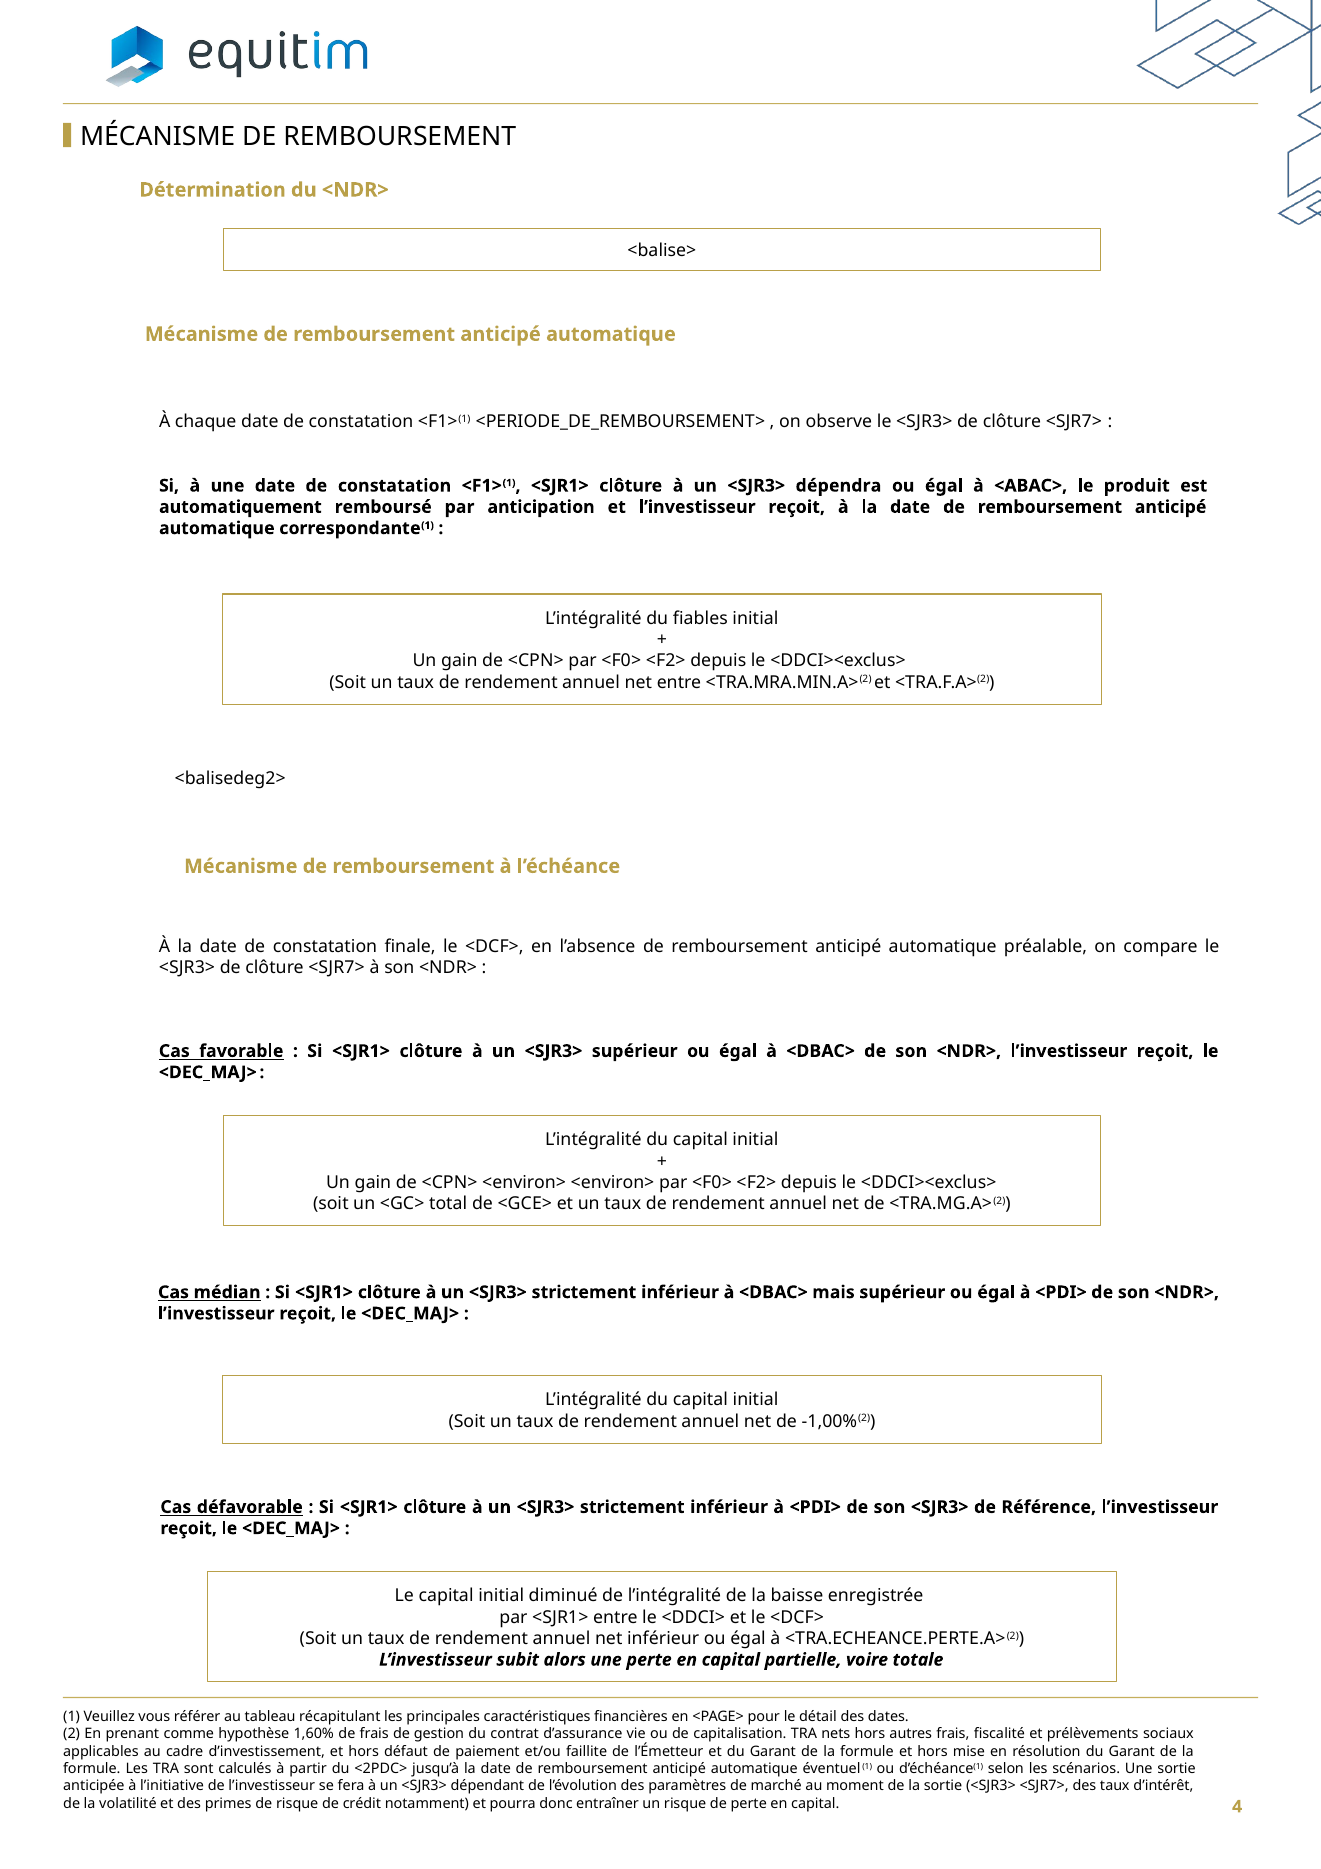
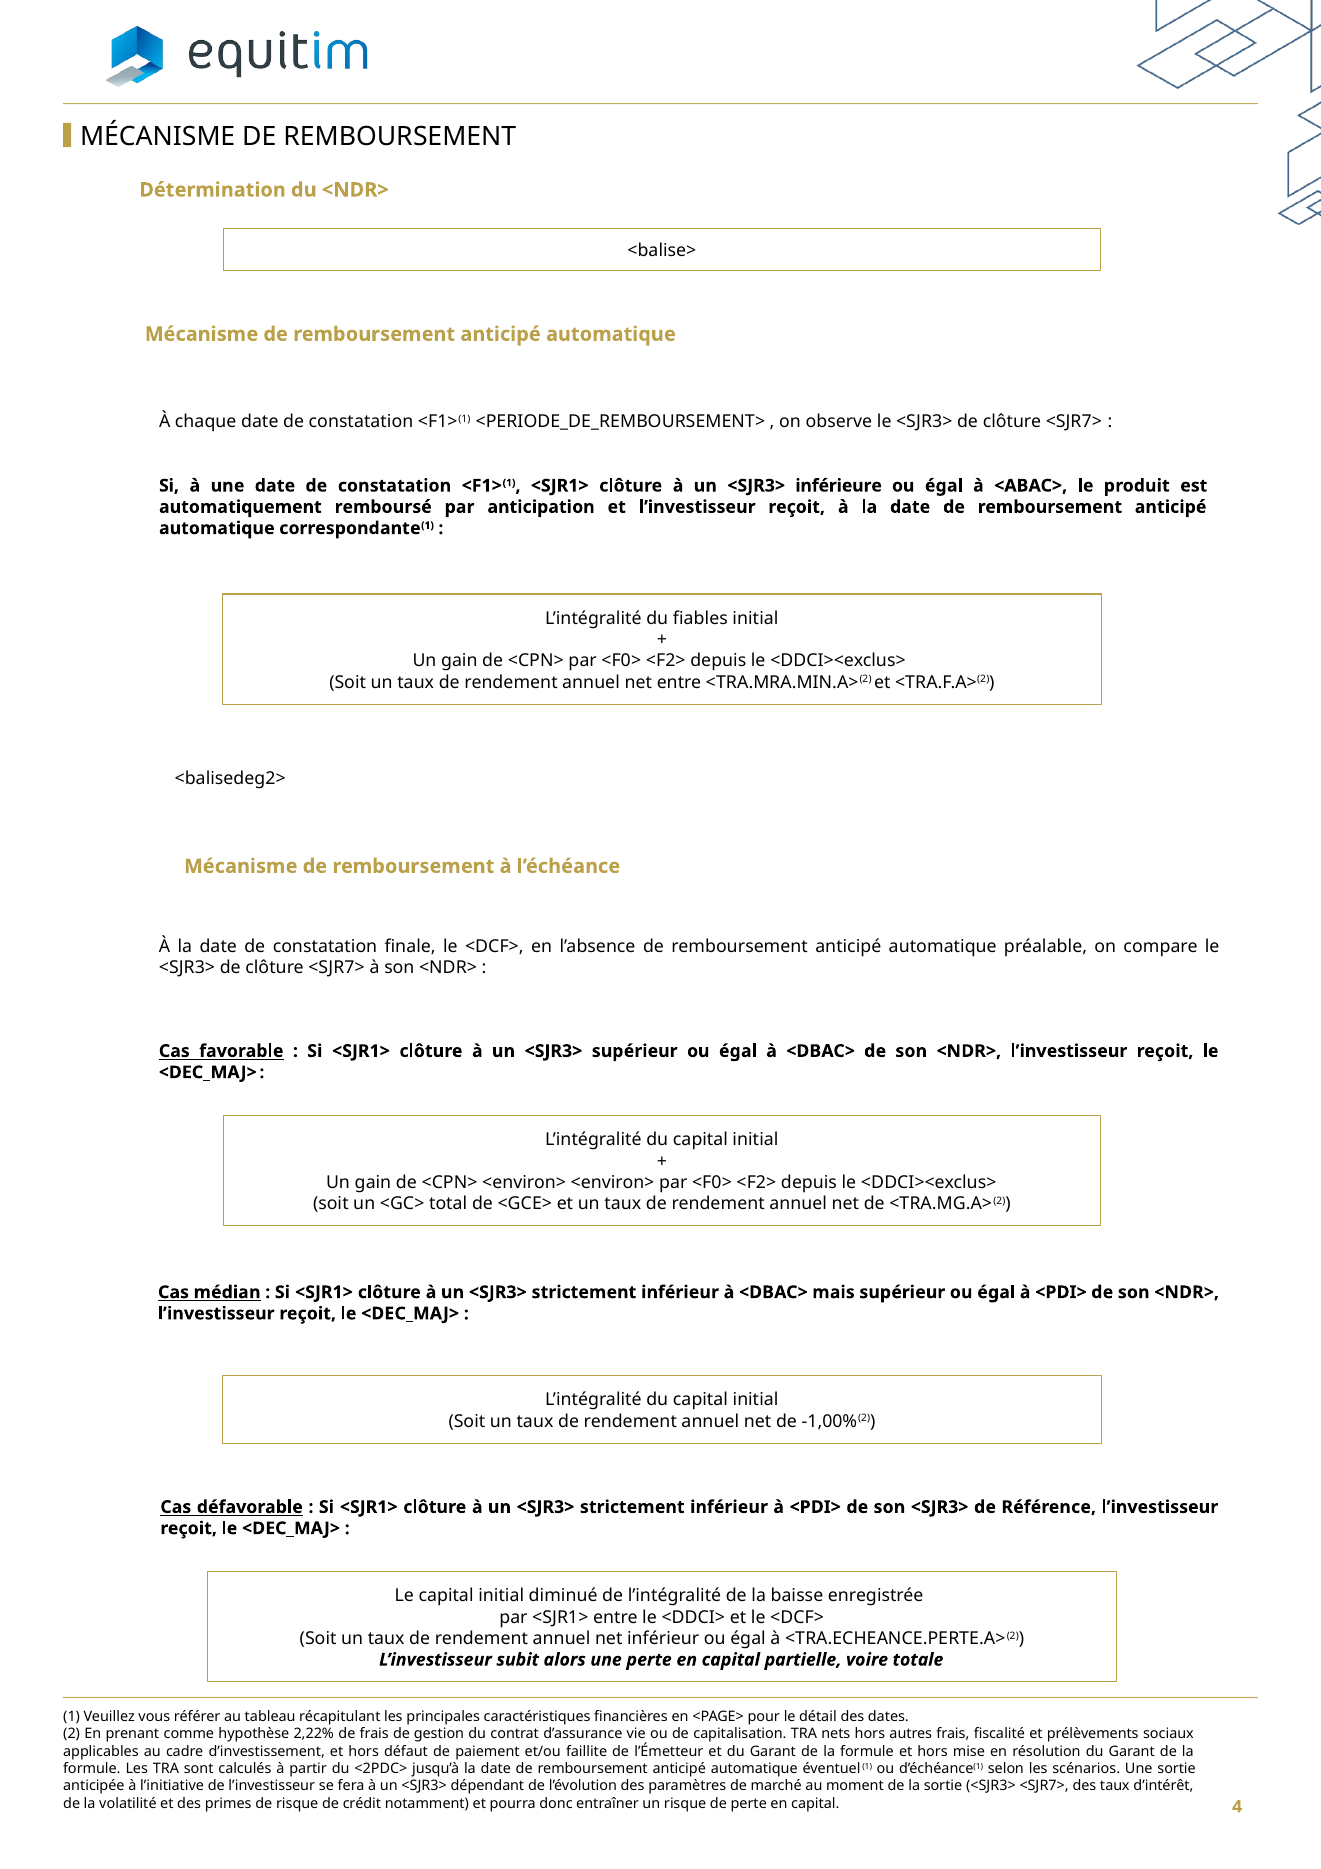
dépendra: dépendra -> inférieure (839, 486)
1,60%: 1,60% -> 2,22% (314, 1733)
